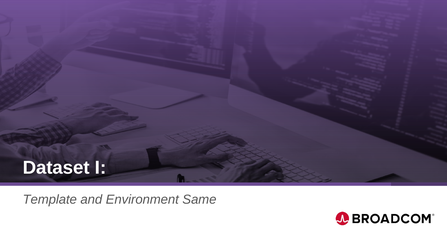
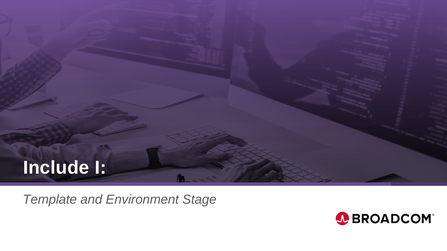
Dataset: Dataset -> Include (56, 168)
Same: Same -> Stage (199, 200)
